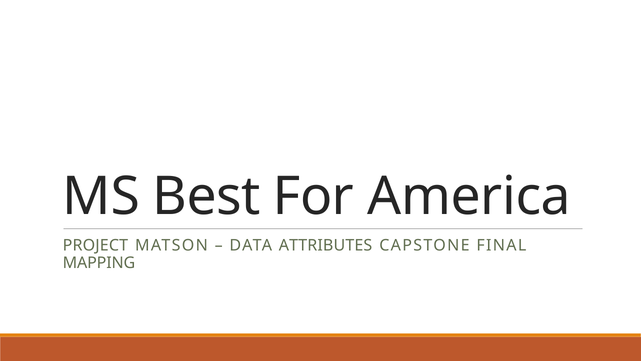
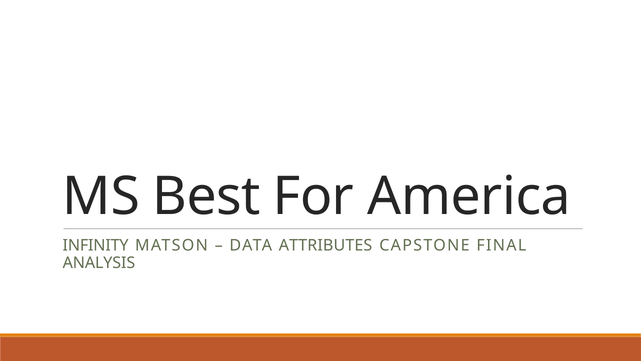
PROJECT: PROJECT -> INFINITY (96, 245)
MAPPING: MAPPING -> ANALYSIS (99, 263)
